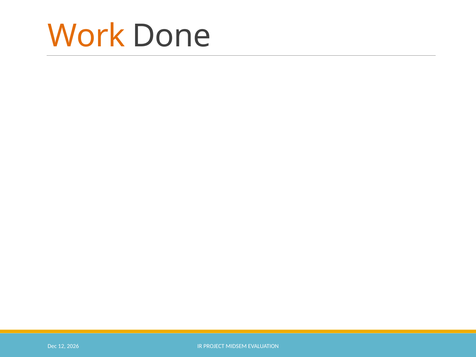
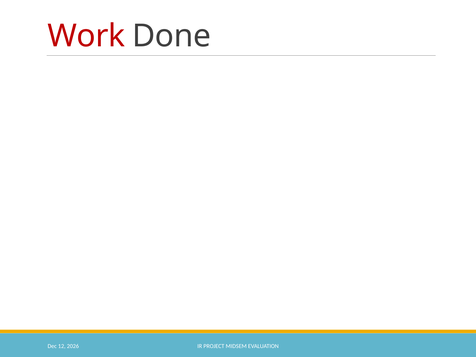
Work colour: orange -> red (86, 36)
